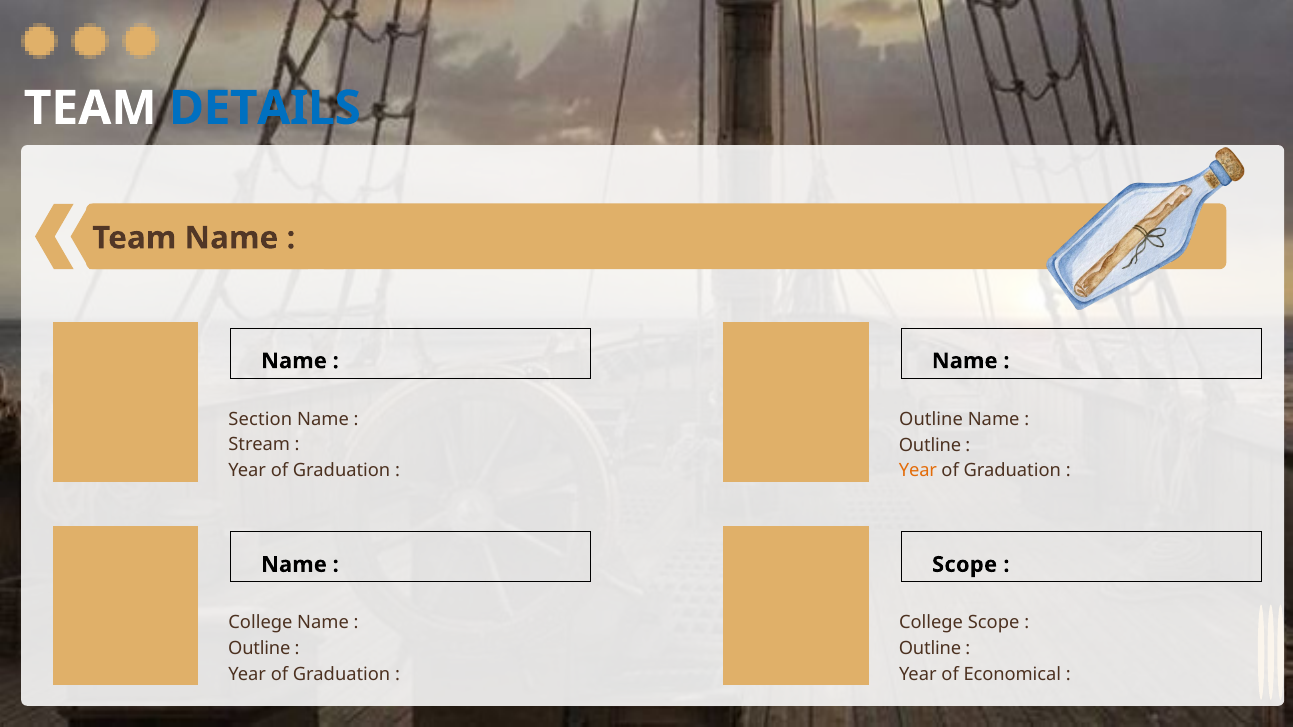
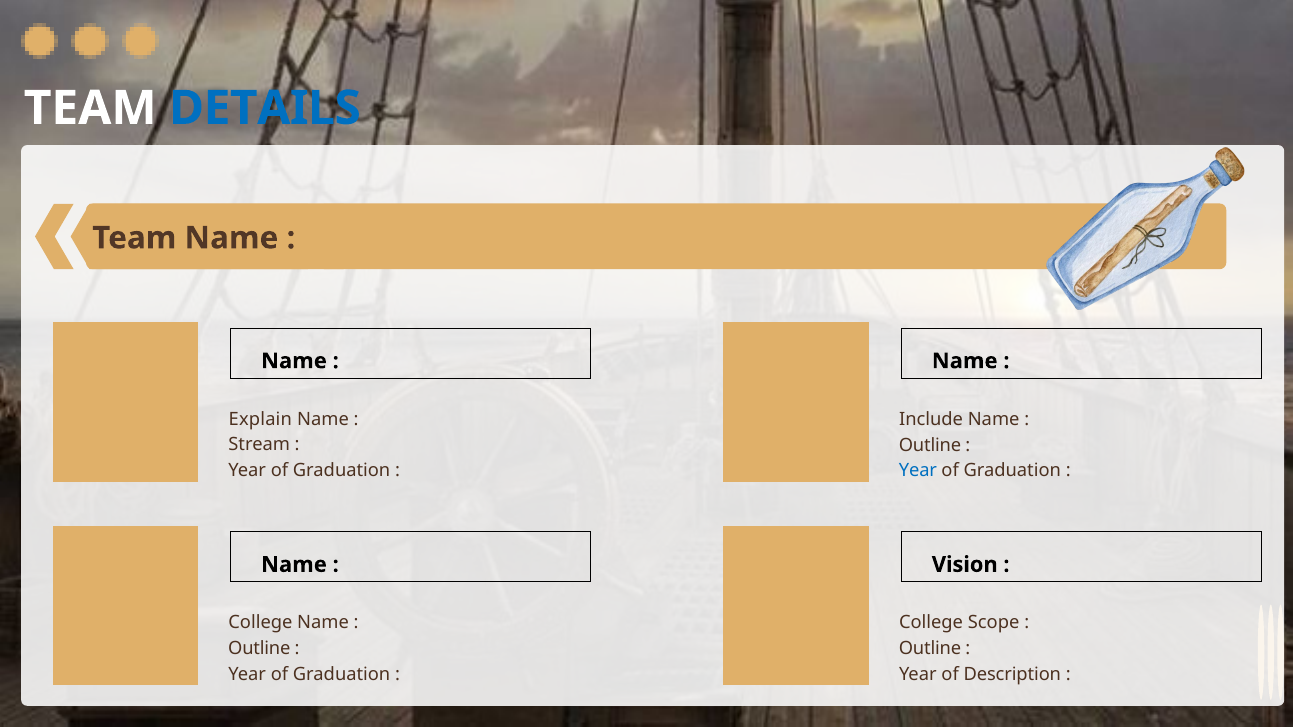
Section: Section -> Explain (260, 419)
Outline: Outline -> Include (931, 420)
Year colour: orange -> blue (918, 471)
Scope: Scope -> Vision (965, 565)
Economical: Economical -> Description (1012, 674)
